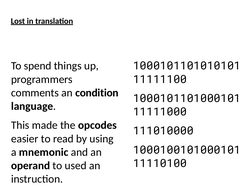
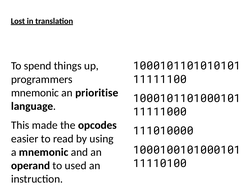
comments: comments -> mnemonic (35, 93)
condition: condition -> prioritise (97, 93)
